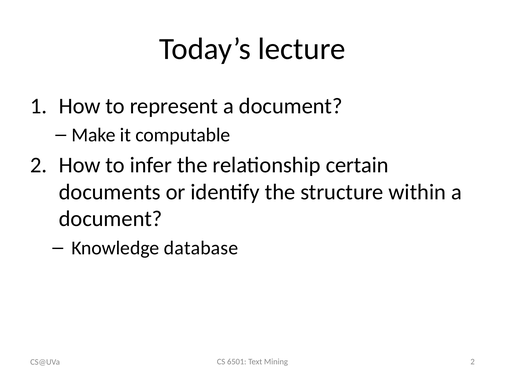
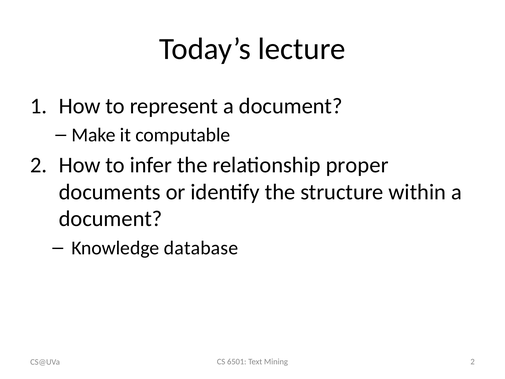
certain: certain -> proper (357, 165)
